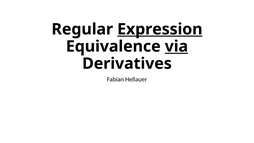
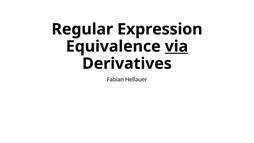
Expression underline: present -> none (160, 29)
